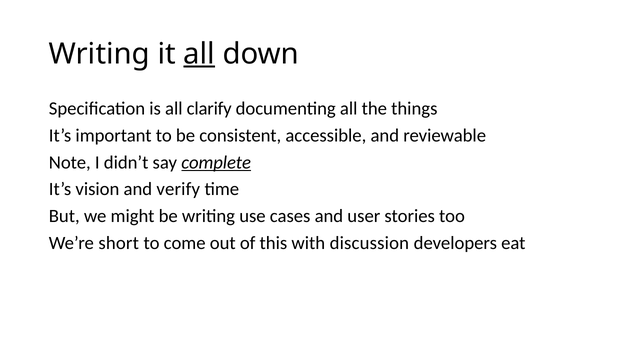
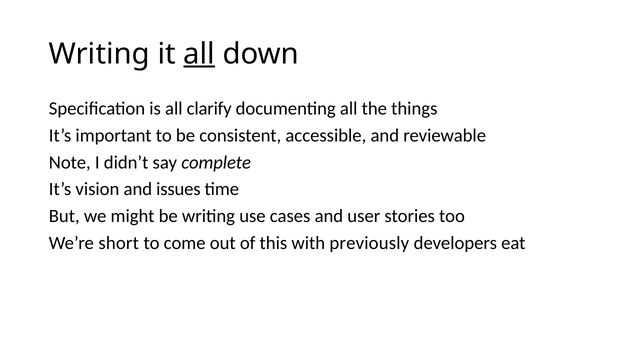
complete underline: present -> none (216, 162)
verify: verify -> issues (178, 189)
discussion: discussion -> previously (369, 243)
